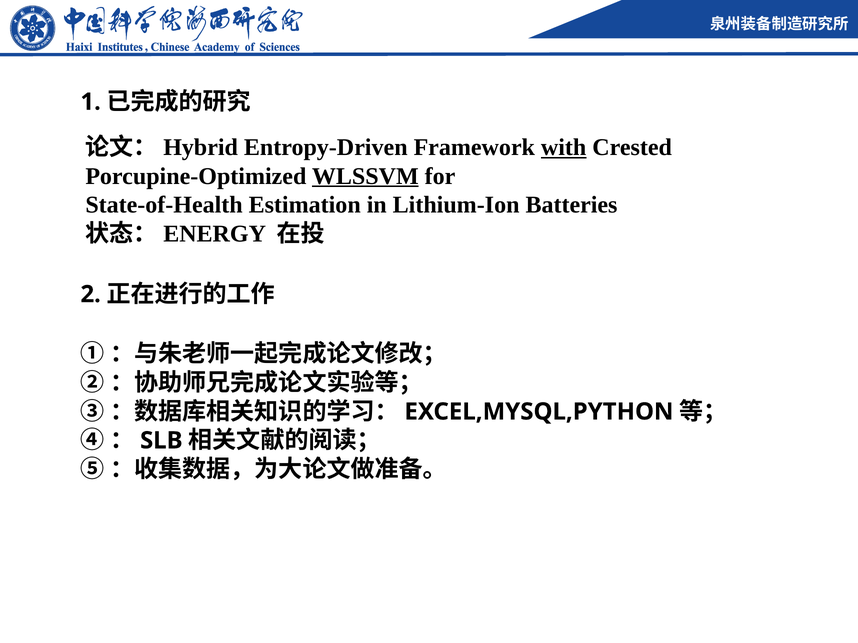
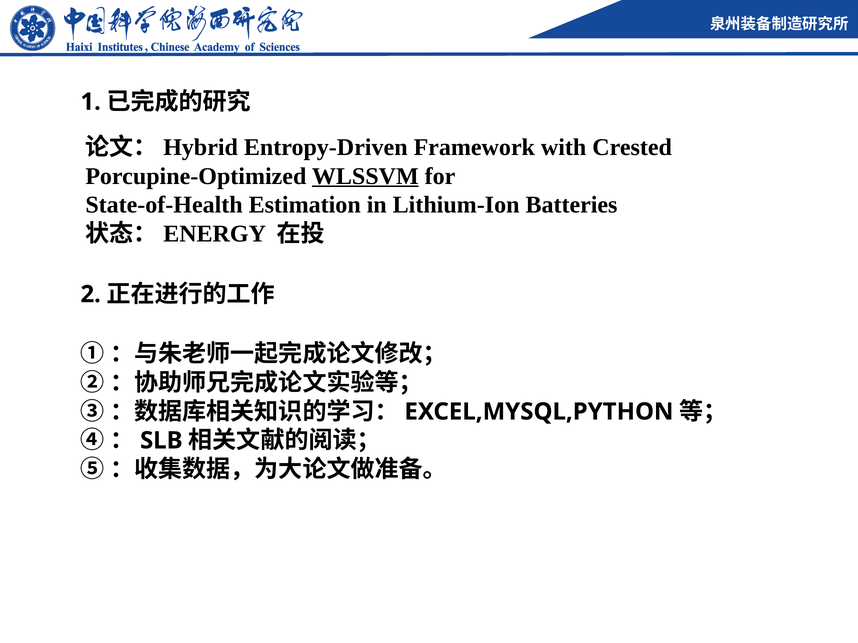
with underline: present -> none (564, 147)
